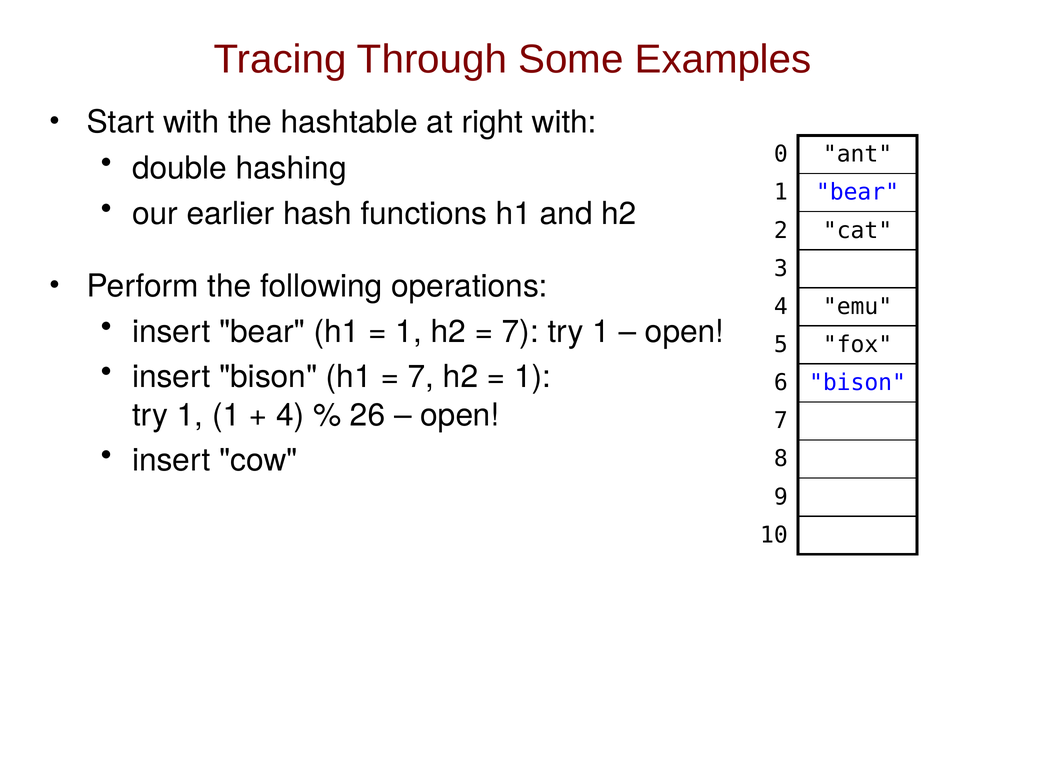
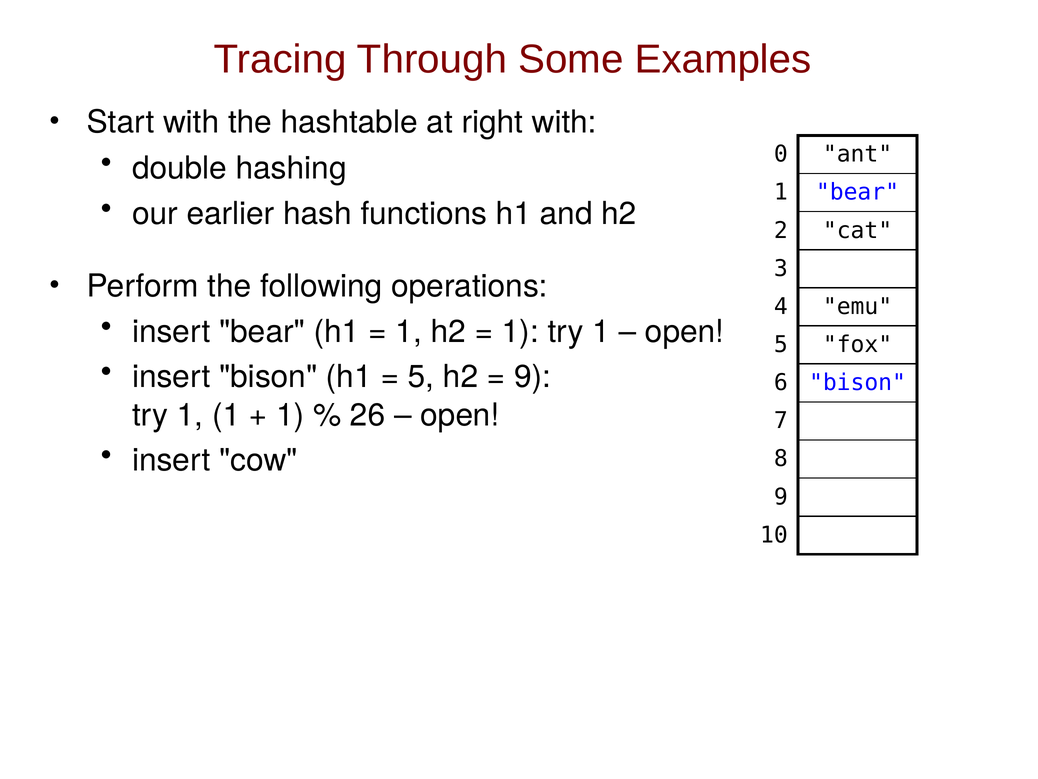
7: 7 -> 1 (520, 332)
7: 7 -> 5 (421, 377)
1: 1 -> 9 (533, 377)
4: 4 -> 1 (290, 415)
